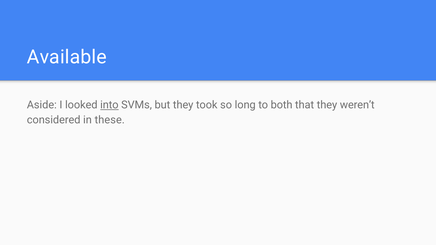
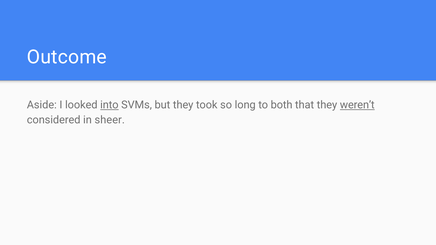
Available: Available -> Outcome (67, 57)
weren’t underline: none -> present (357, 105)
these: these -> sheer (110, 120)
